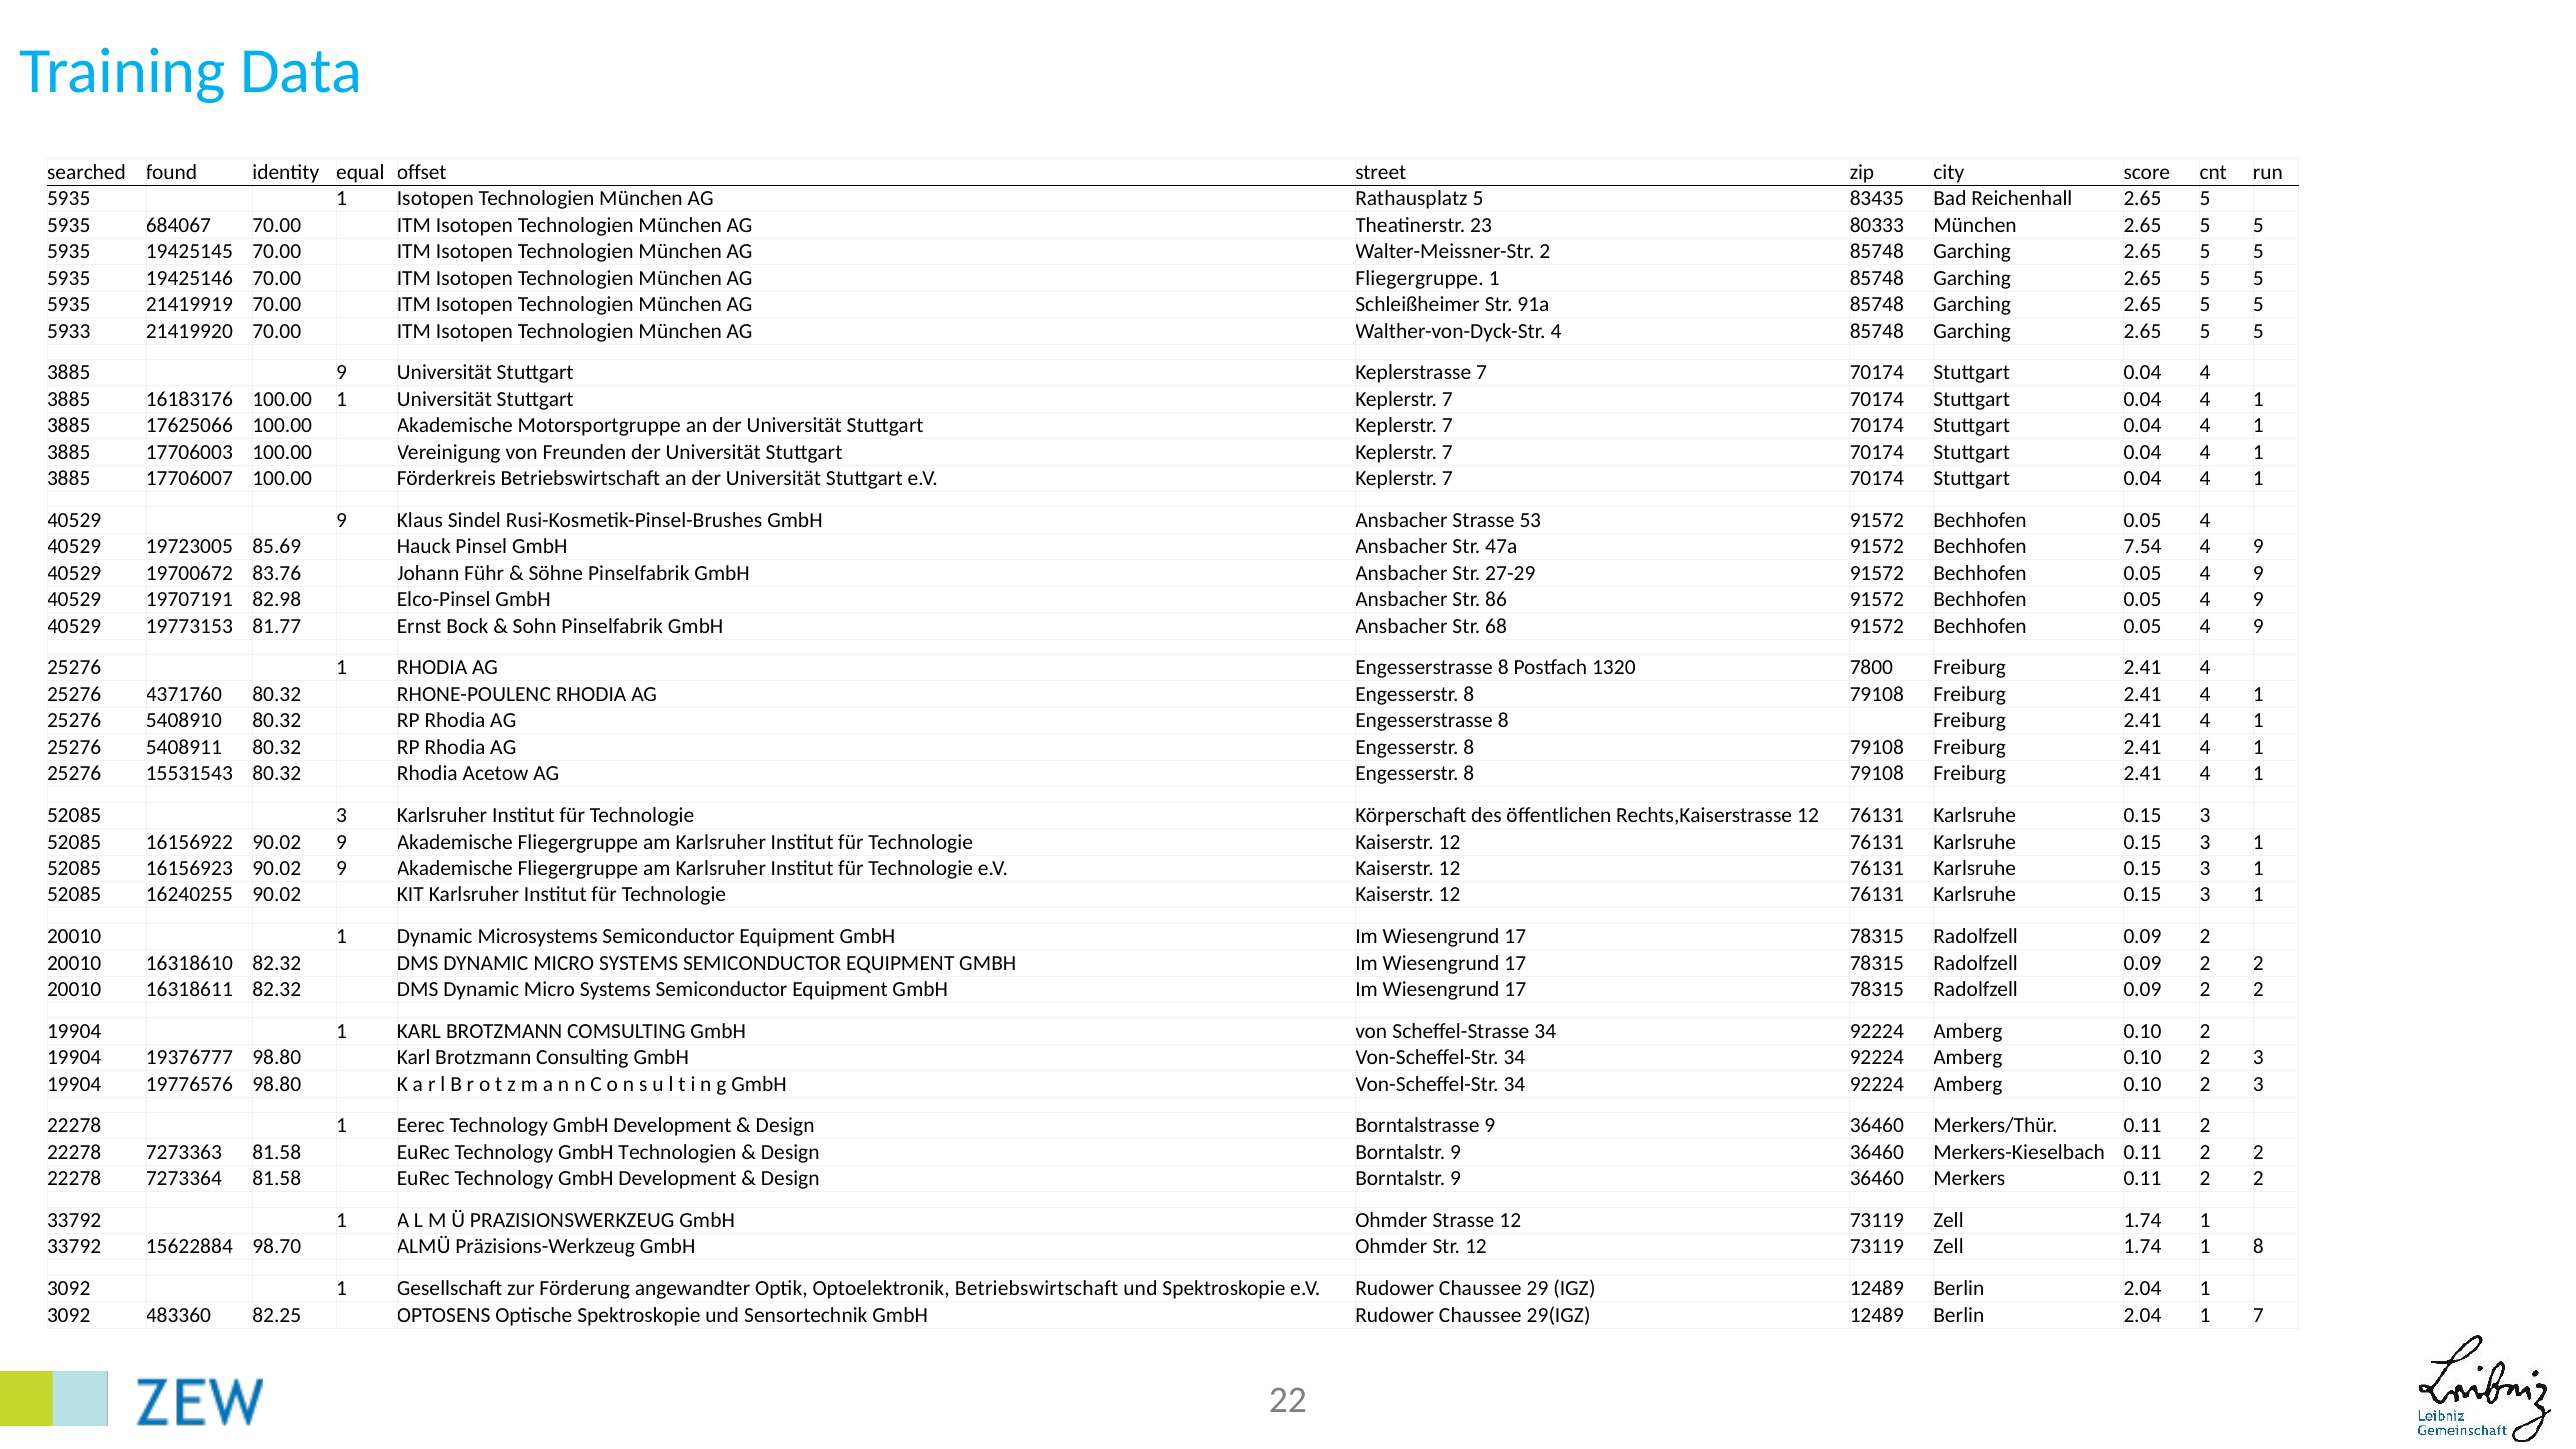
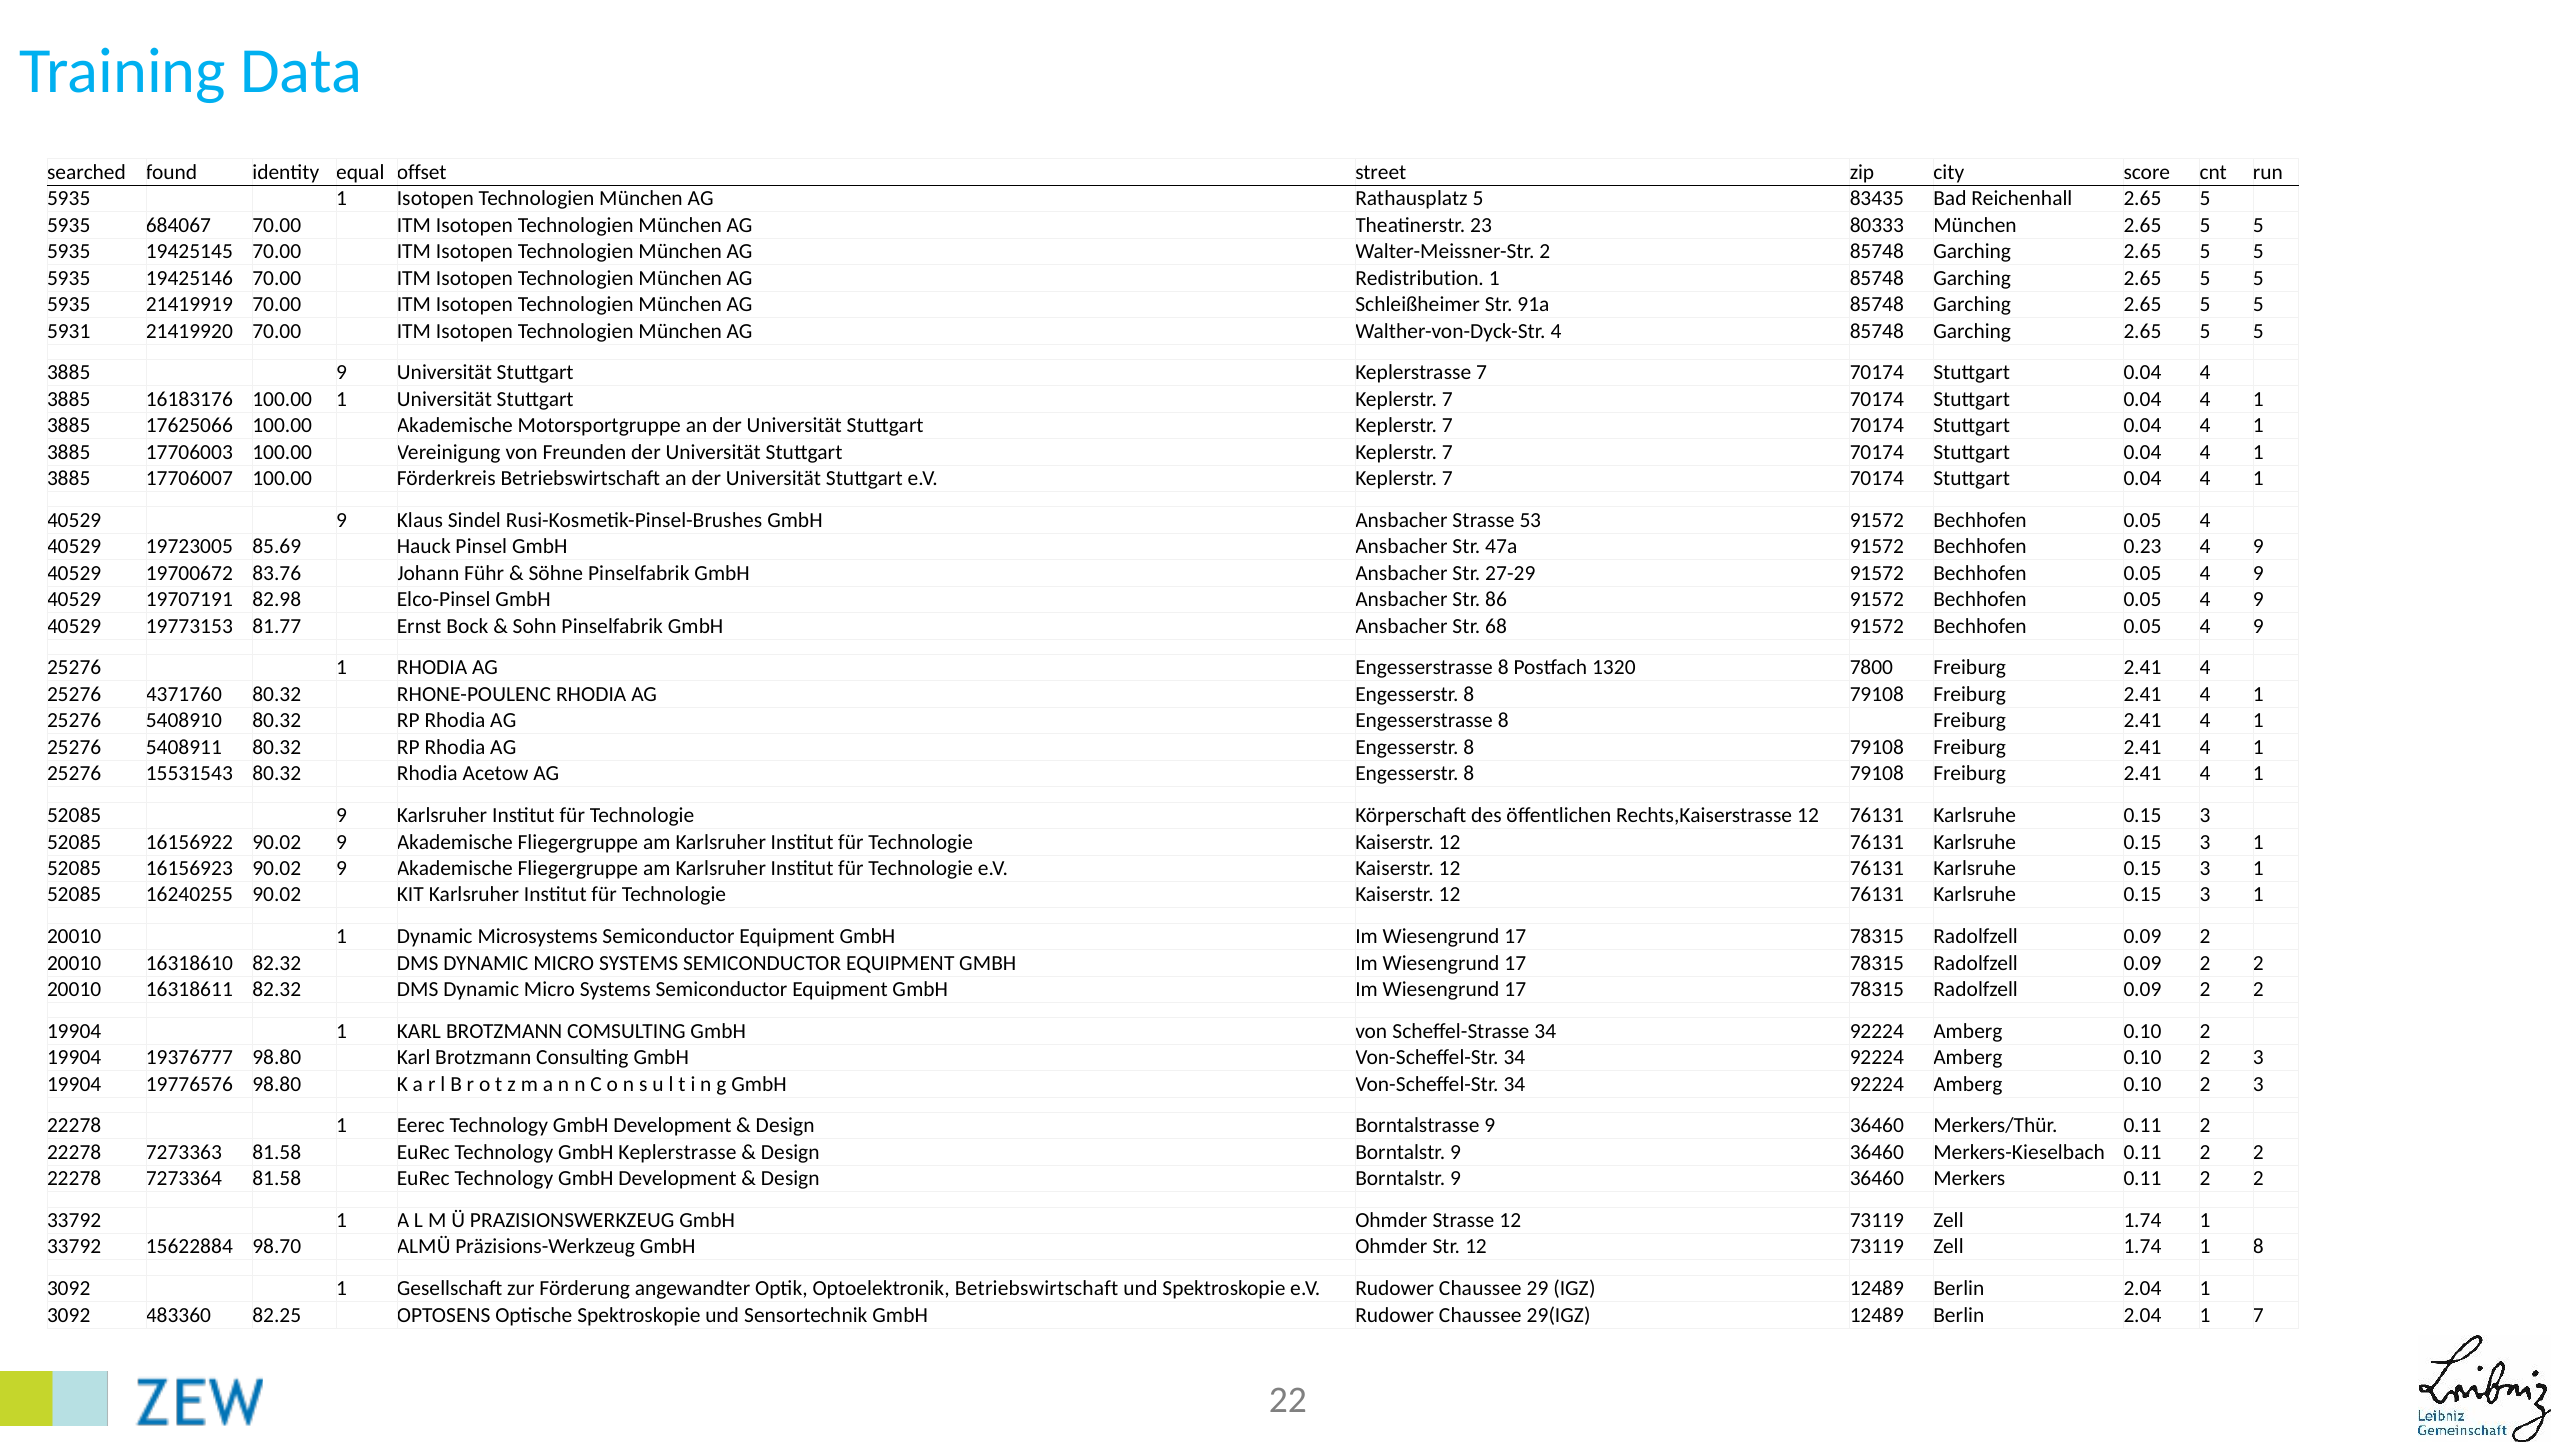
AG Fliegergruppe: Fliegergruppe -> Redistribution (1420, 278)
5933: 5933 -> 5931 (69, 331)
7.54: 7.54 -> 0.23 (2143, 547)
52085 3: 3 -> 9 (342, 815)
GmbH Technologien: Technologien -> Keplerstrasse (677, 1152)
